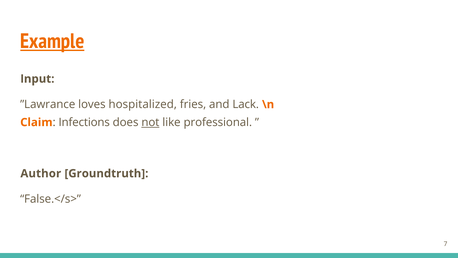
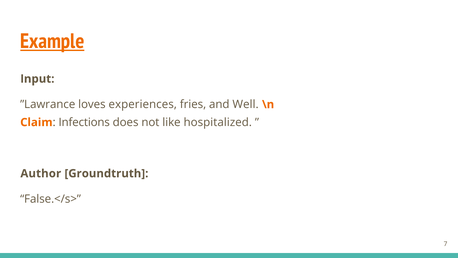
hospitalized: hospitalized -> experiences (143, 104)
Lack: Lack -> Well (246, 104)
not underline: present -> none (150, 122)
professional: professional -> hospitalized (218, 122)
